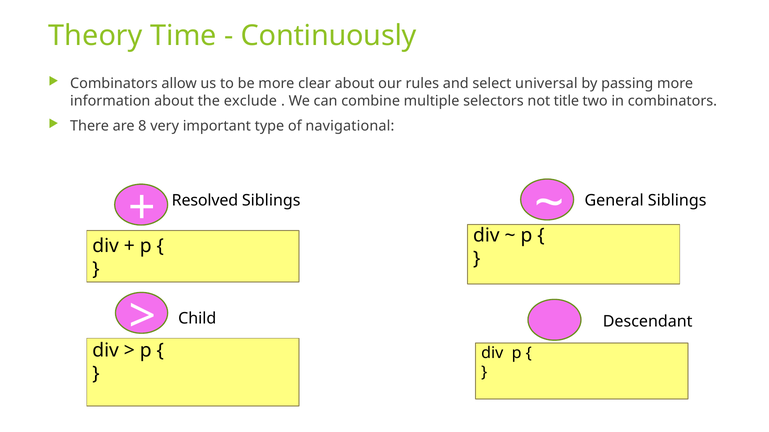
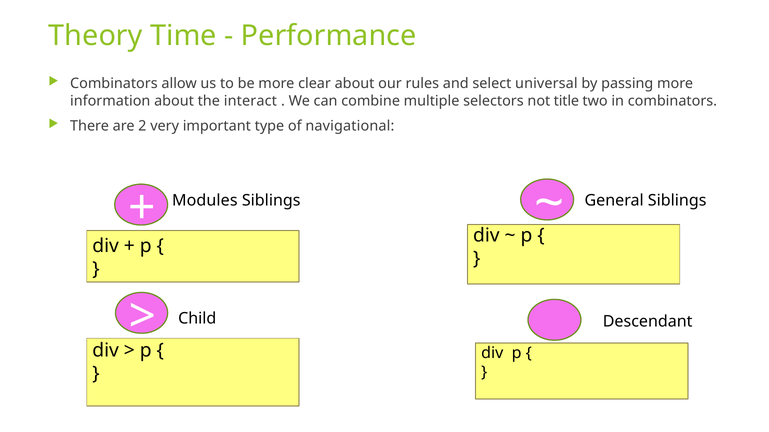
Continuously: Continuously -> Performance (329, 36)
exclude: exclude -> interact (250, 101)
8: 8 -> 2 (142, 126)
Resolved: Resolved -> Modules (205, 201)
